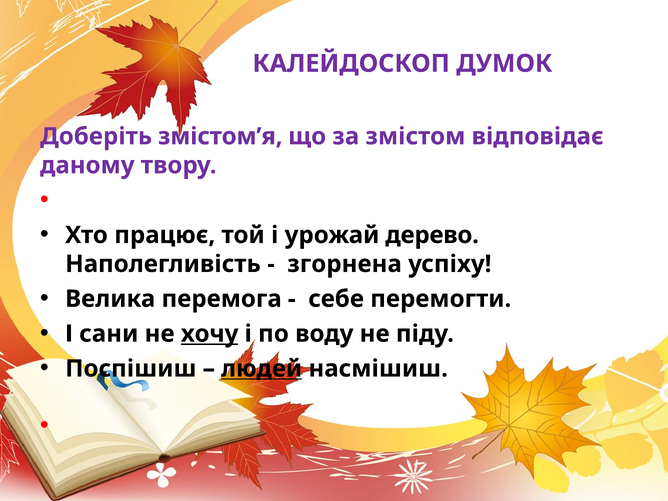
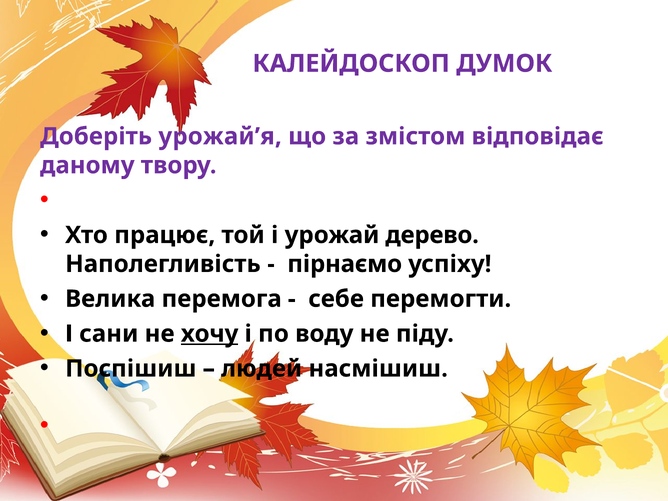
змістом’я: змістом’я -> урожай’я (220, 136)
згорнена: згорнена -> пірнаємо (345, 264)
людей underline: present -> none (262, 369)
